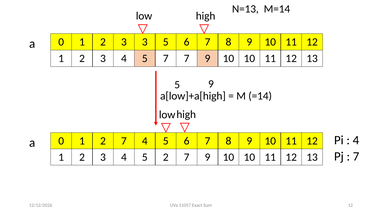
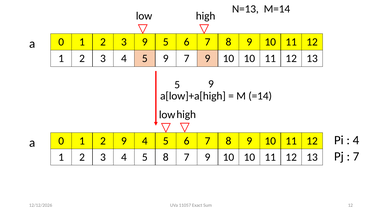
3 3: 3 -> 9 (145, 42)
4 5 7: 7 -> 9 (166, 58)
1 2 7: 7 -> 9 (124, 141)
5 2: 2 -> 8 (166, 157)
